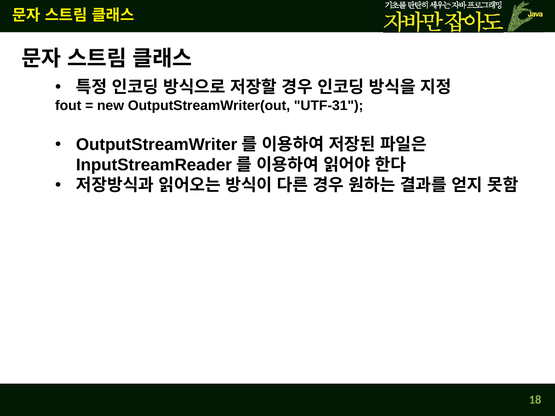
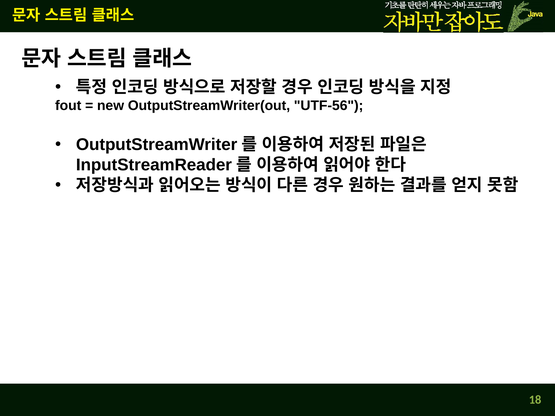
UTF-31: UTF-31 -> UTF-56 (329, 106)
